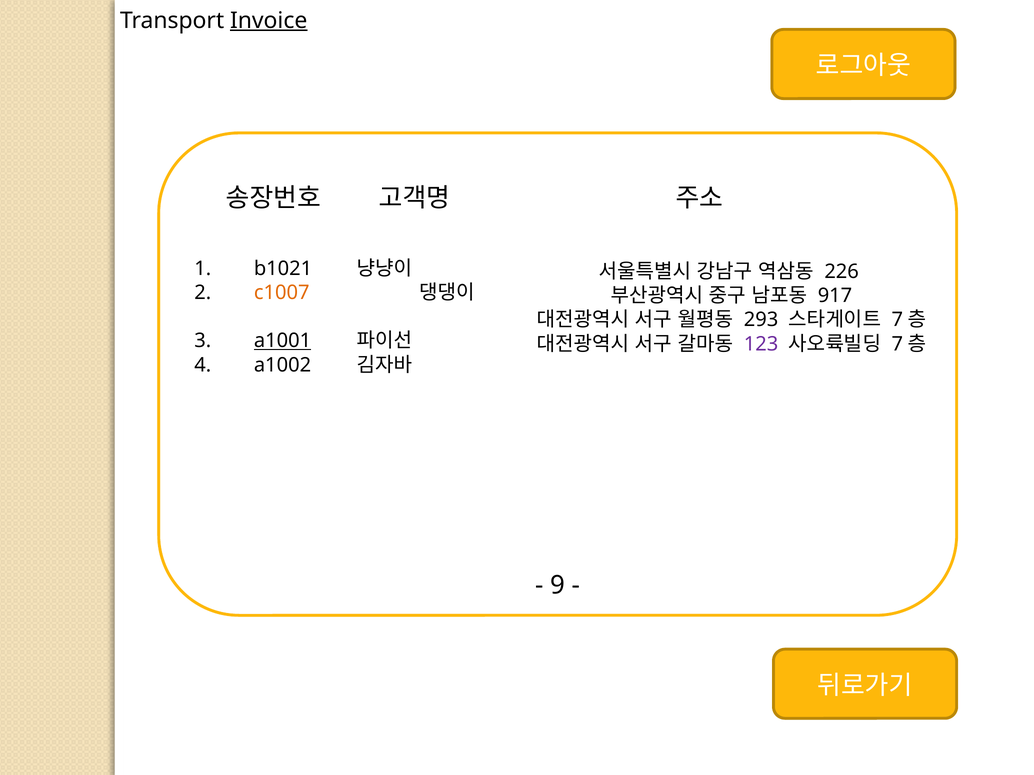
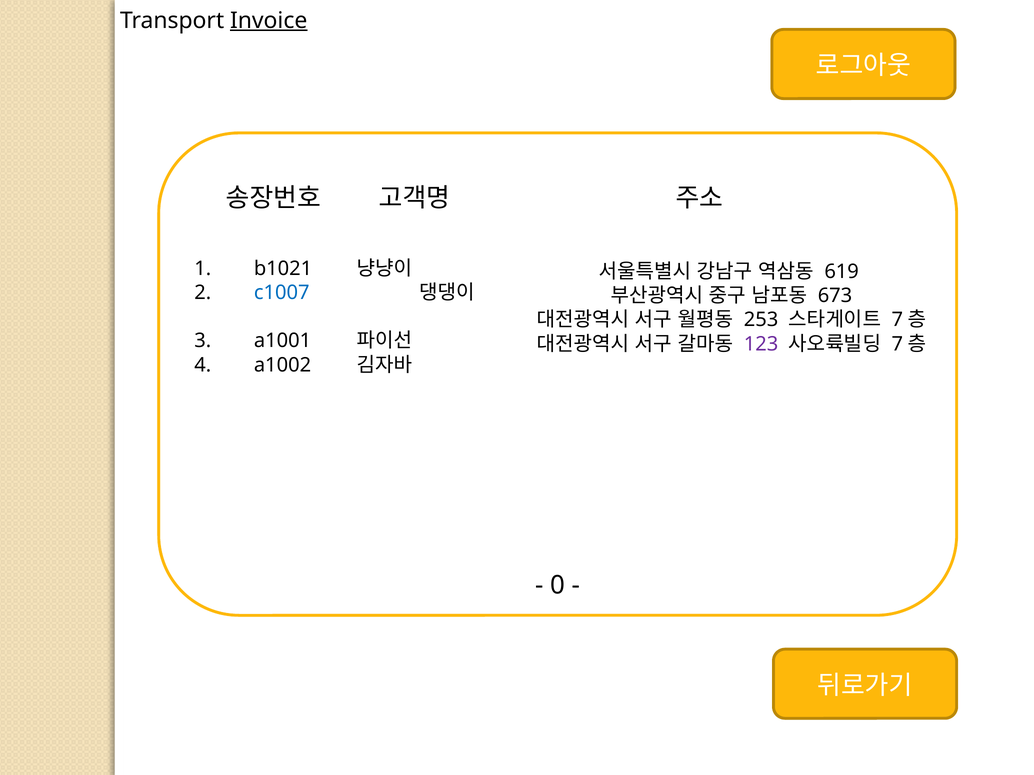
226: 226 -> 619 (842, 272)
c1007 colour: orange -> blue (282, 293)
917: 917 -> 673 (835, 296)
293: 293 -> 253 (761, 320)
a1001 underline: present -> none (283, 341)
9: 9 -> 0 (558, 586)
